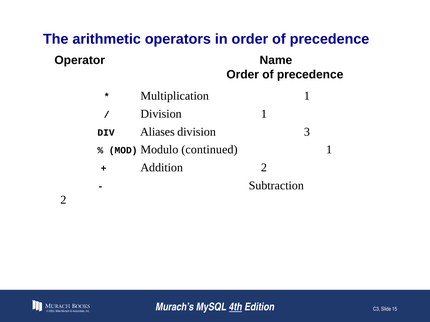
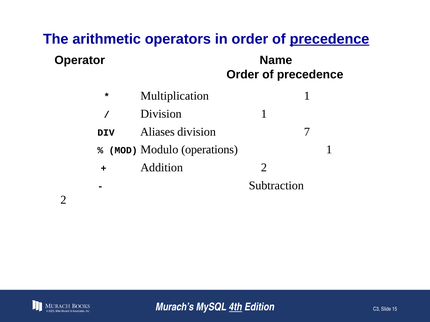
precedence underline: none -> present (329, 39)
3: 3 -> 7 (307, 132)
continued: continued -> operations (210, 150)
